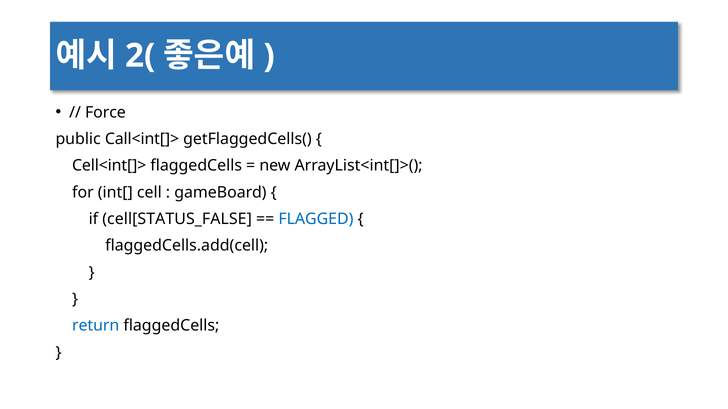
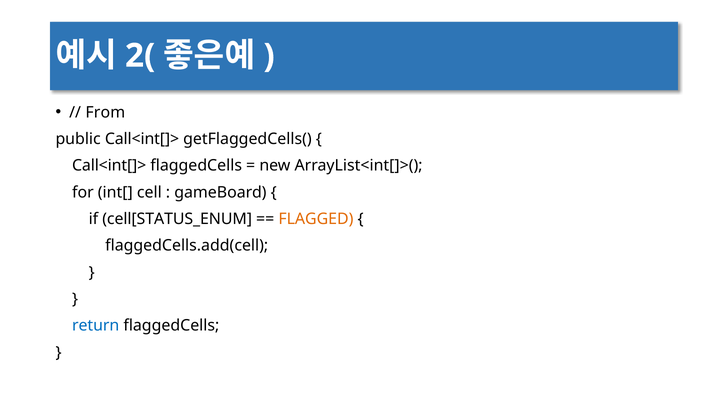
Force: Force -> From (105, 112)
Cell<int[]>: Cell<int[]> -> Call<int[]> (109, 166)
cell[STATUS_FALSE: cell[STATUS_FALSE -> cell[STATUS_ENUM (177, 219)
FLAGGED colour: blue -> orange (316, 219)
